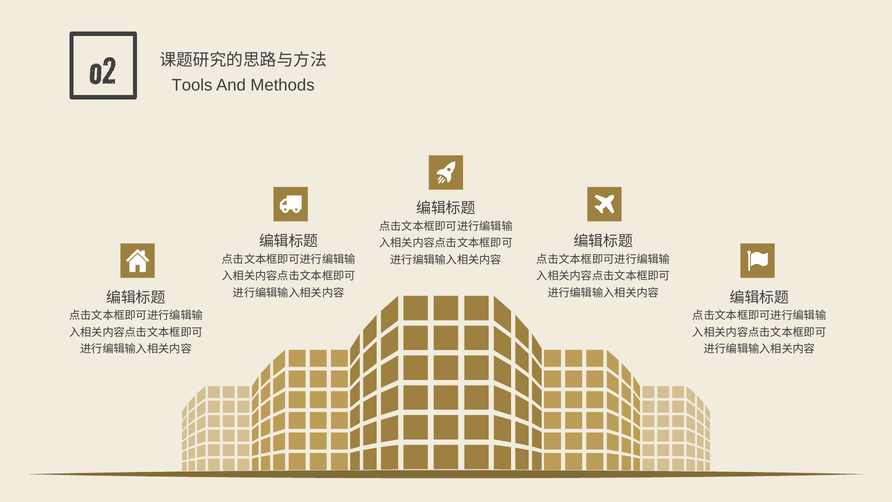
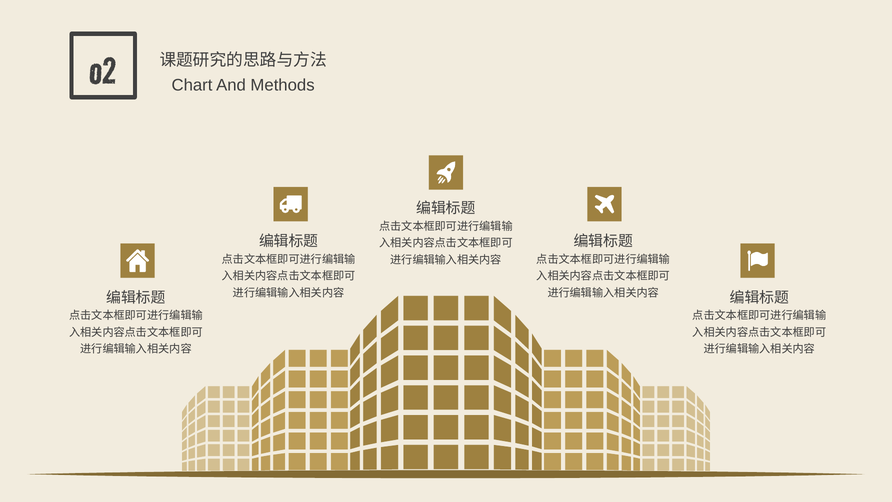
Tools: Tools -> Chart (192, 85)
